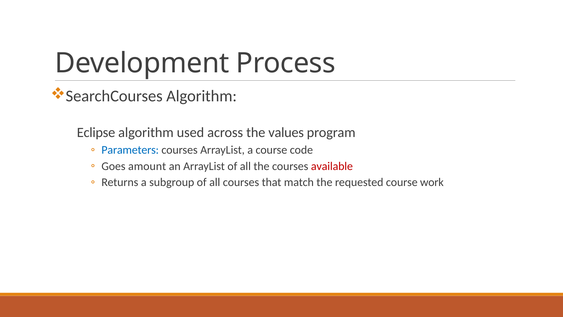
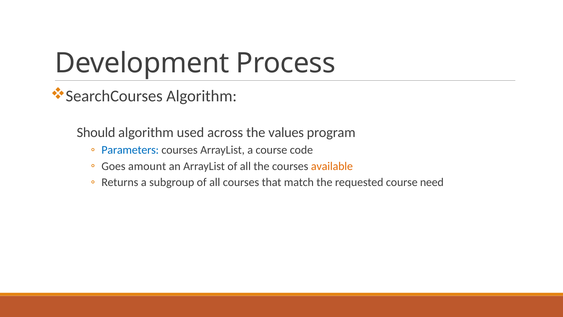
Eclipse: Eclipse -> Should (96, 132)
available colour: red -> orange (332, 166)
work: work -> need (432, 182)
